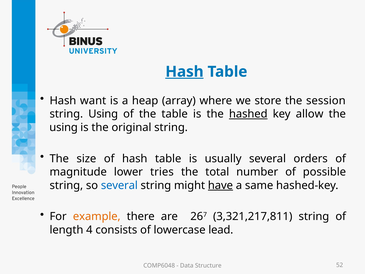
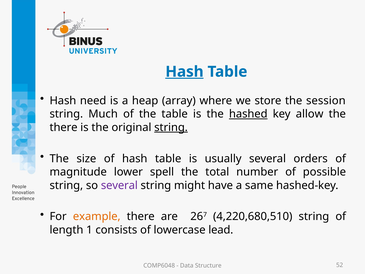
want: want -> need (93, 101)
string Using: Using -> Much (103, 114)
using: using -> there (64, 127)
string underline: none -> present (171, 127)
tries: tries -> spell (162, 172)
several colour: blue -> purple (119, 185)
have underline: present -> none (220, 185)
3,321,217,811: 3,321,217,811 -> 4,220,680,510 (253, 216)
4: 4 -> 1 (89, 230)
